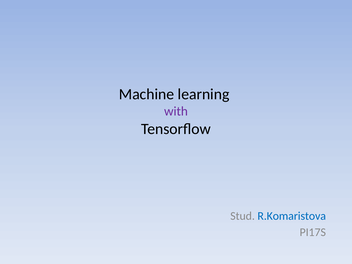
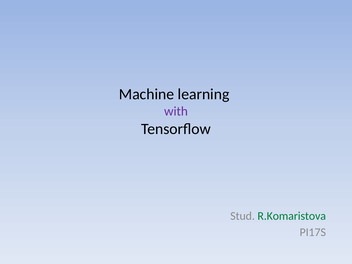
R.Komaristova colour: blue -> green (292, 216)
